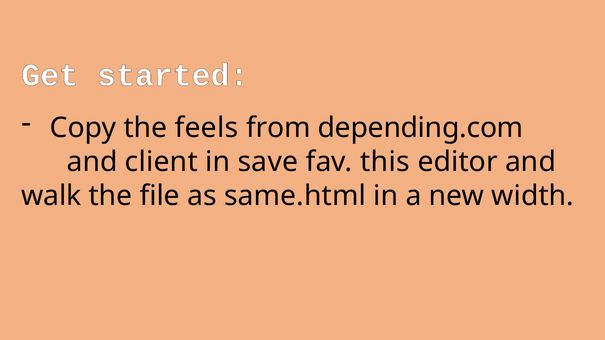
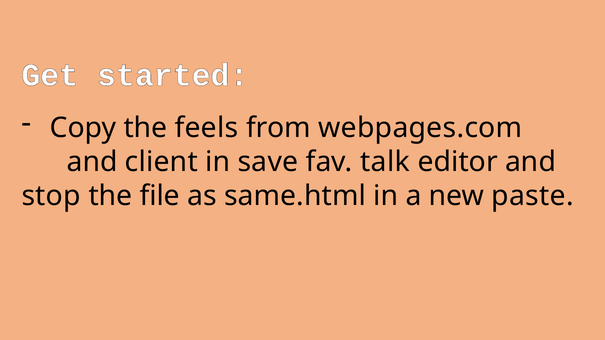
depending.com: depending.com -> webpages.com (420, 128)
this: this -> talk (385, 162)
walk: walk -> stop (51, 196)
width: width -> paste (533, 196)
